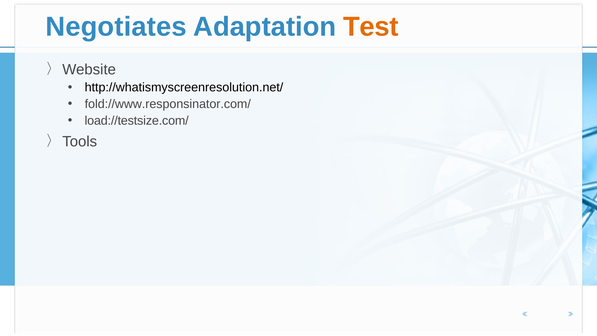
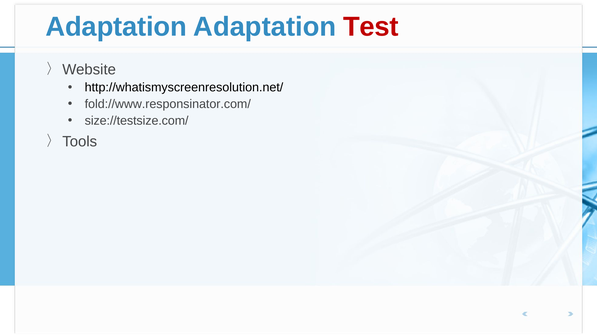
Negotiates: Negotiates -> Adaptation (116, 27)
Test colour: orange -> red (371, 27)
load://testsize.com/: load://testsize.com/ -> size://testsize.com/ (137, 121)
